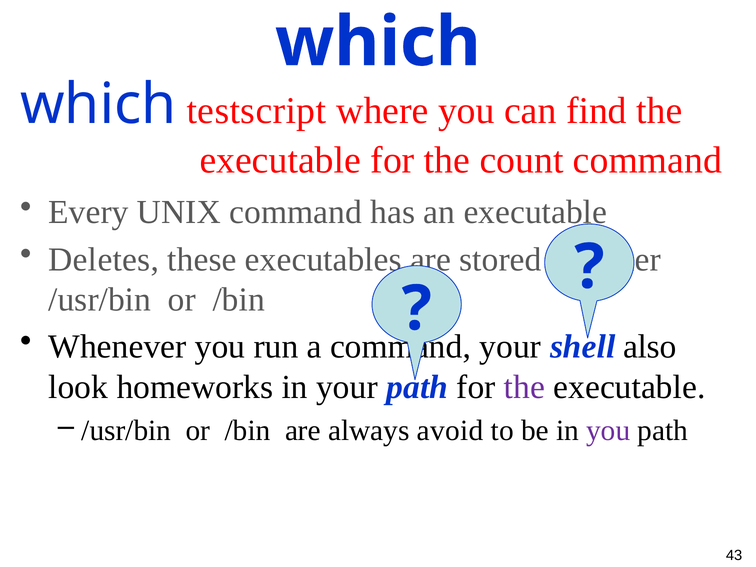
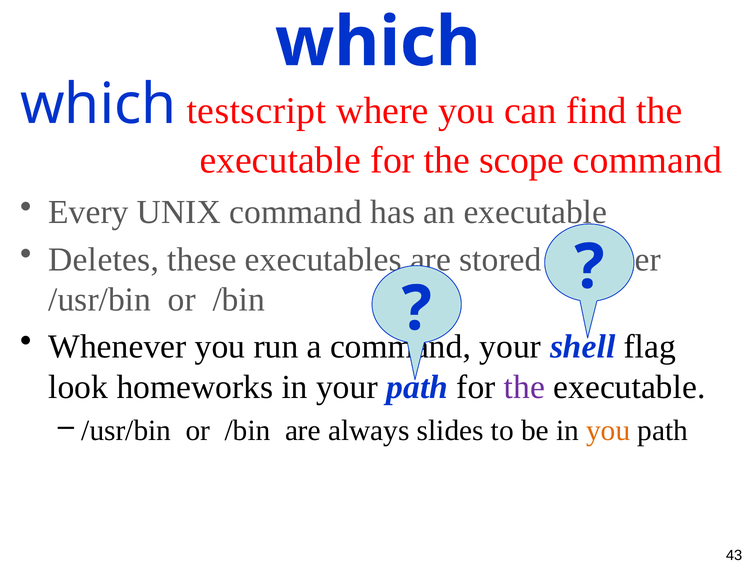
count: count -> scope (522, 160)
also: also -> flag (650, 347)
avoid: avoid -> slides (450, 431)
you colour: purple -> orange (608, 431)
